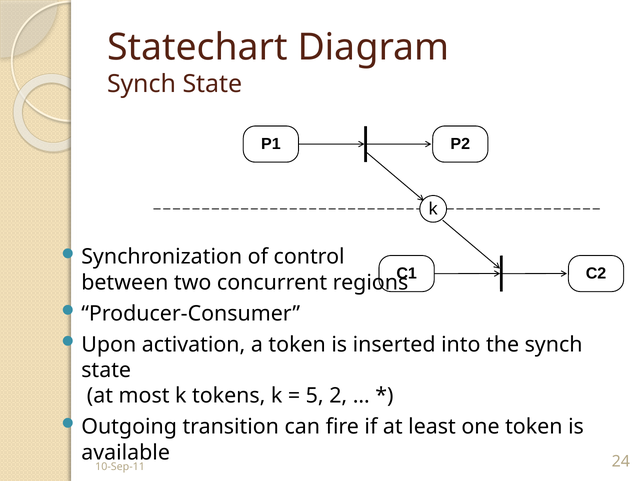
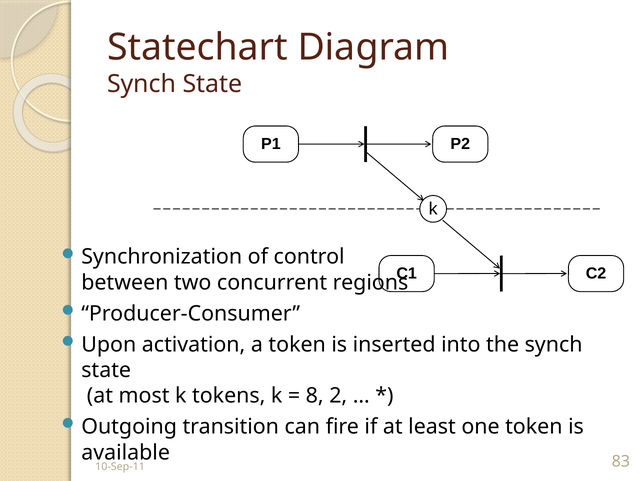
5: 5 -> 8 (315, 396)
24: 24 -> 83 (621, 462)
